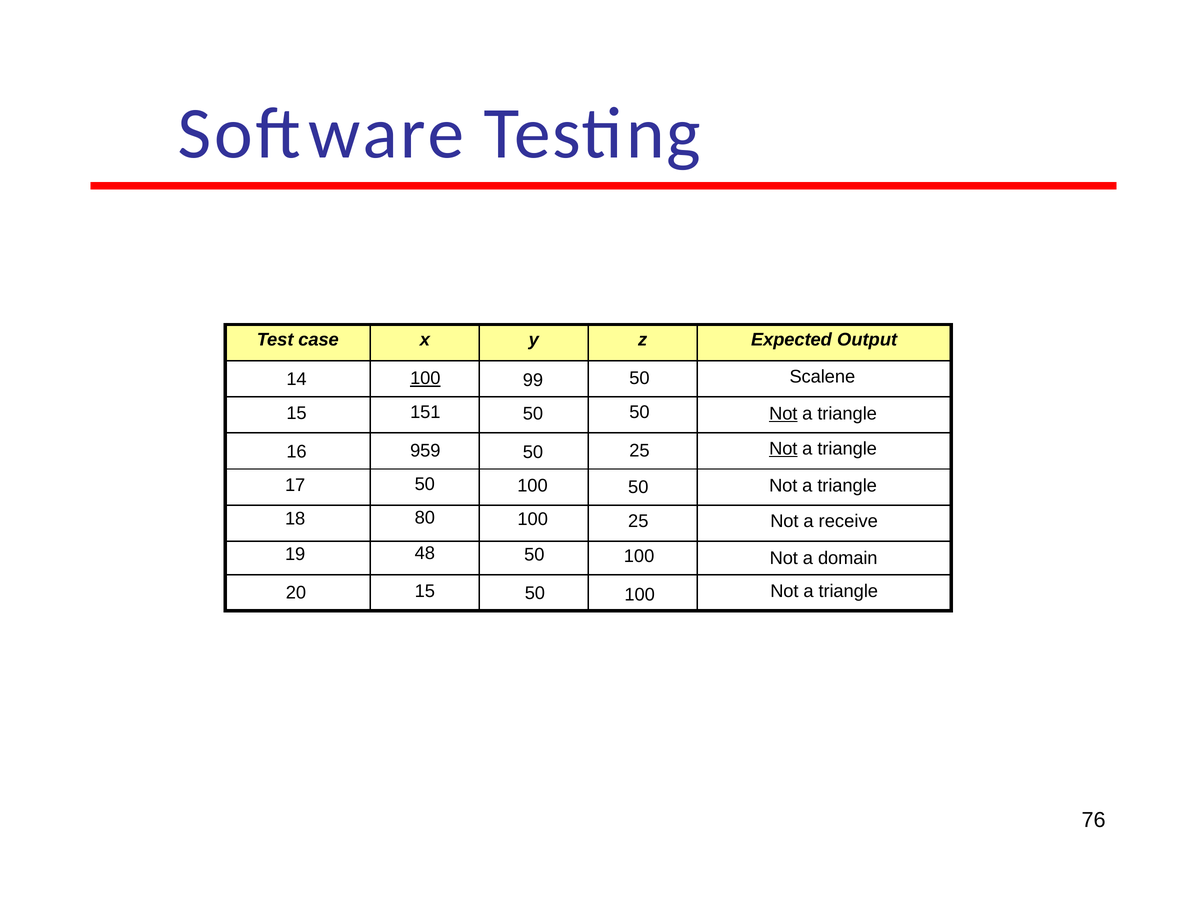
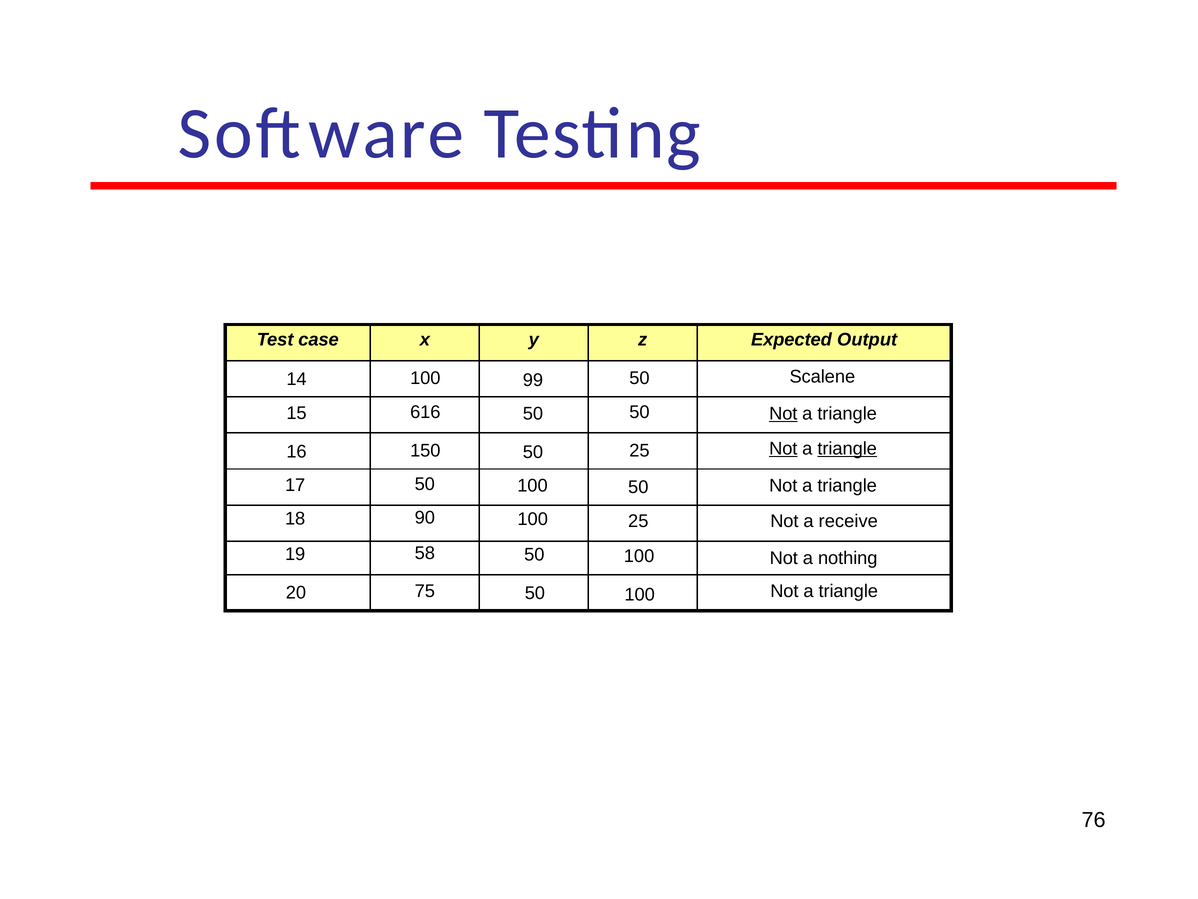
100 underline: present -> none (425, 378)
151: 151 -> 616 (425, 412)
959: 959 -> 150 (425, 451)
triangle underline: none -> present (847, 449)
80: 80 -> 90 (425, 518)
48: 48 -> 58 (425, 553)
domain: domain -> nothing (848, 558)
20 15: 15 -> 75 (425, 591)
